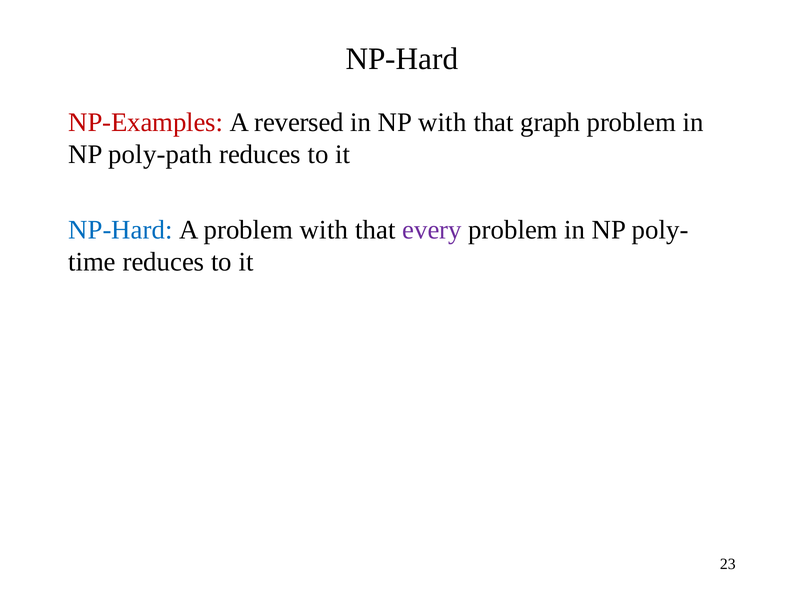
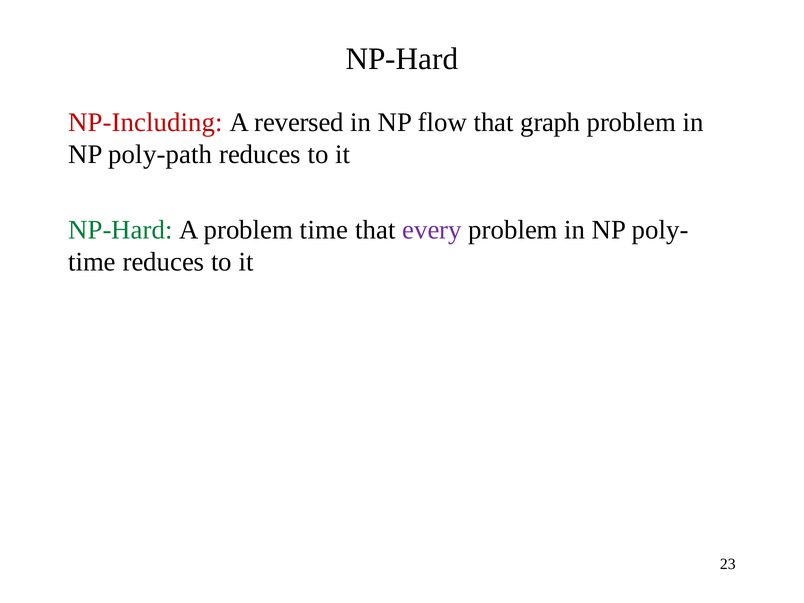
NP-Examples: NP-Examples -> NP-Including (146, 122)
NP with: with -> flow (442, 122)
NP-Hard colour: blue -> green (120, 230)
problem with: with -> time (324, 230)
